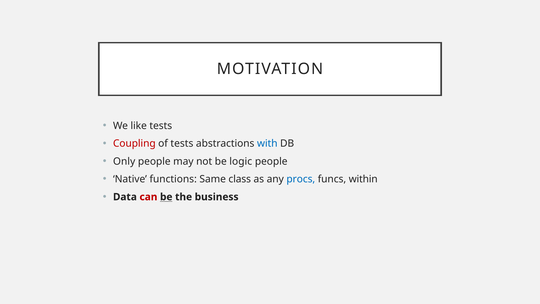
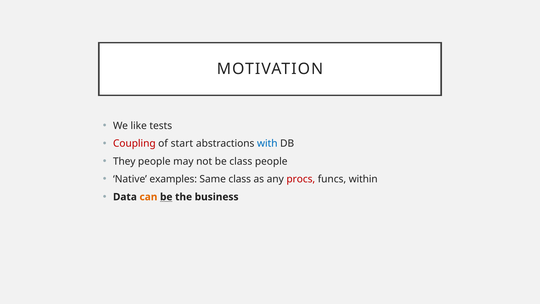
of tests: tests -> start (182, 143)
Only: Only -> They (124, 161)
be logic: logic -> class (241, 161)
functions: functions -> examples (173, 179)
procs colour: blue -> red (301, 179)
can colour: red -> orange (148, 197)
